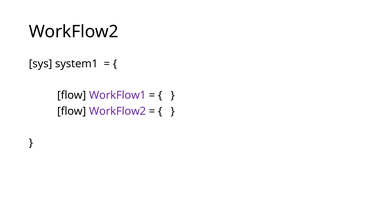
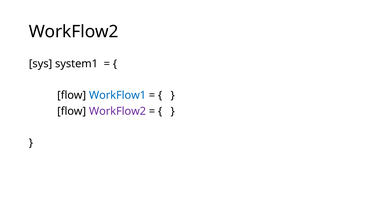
WorkFlow1 colour: purple -> blue (118, 96)
